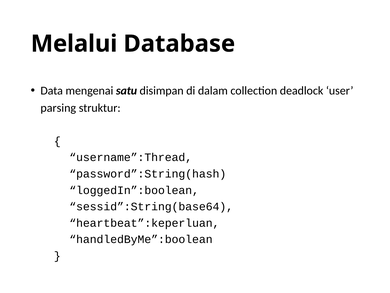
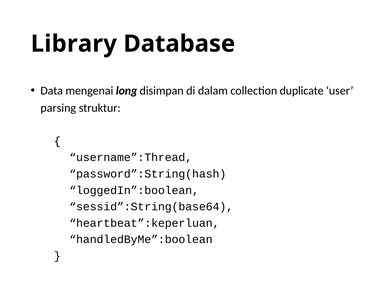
Melalui: Melalui -> Library (74, 44)
satu: satu -> long (127, 91)
deadlock: deadlock -> duplicate (302, 91)
